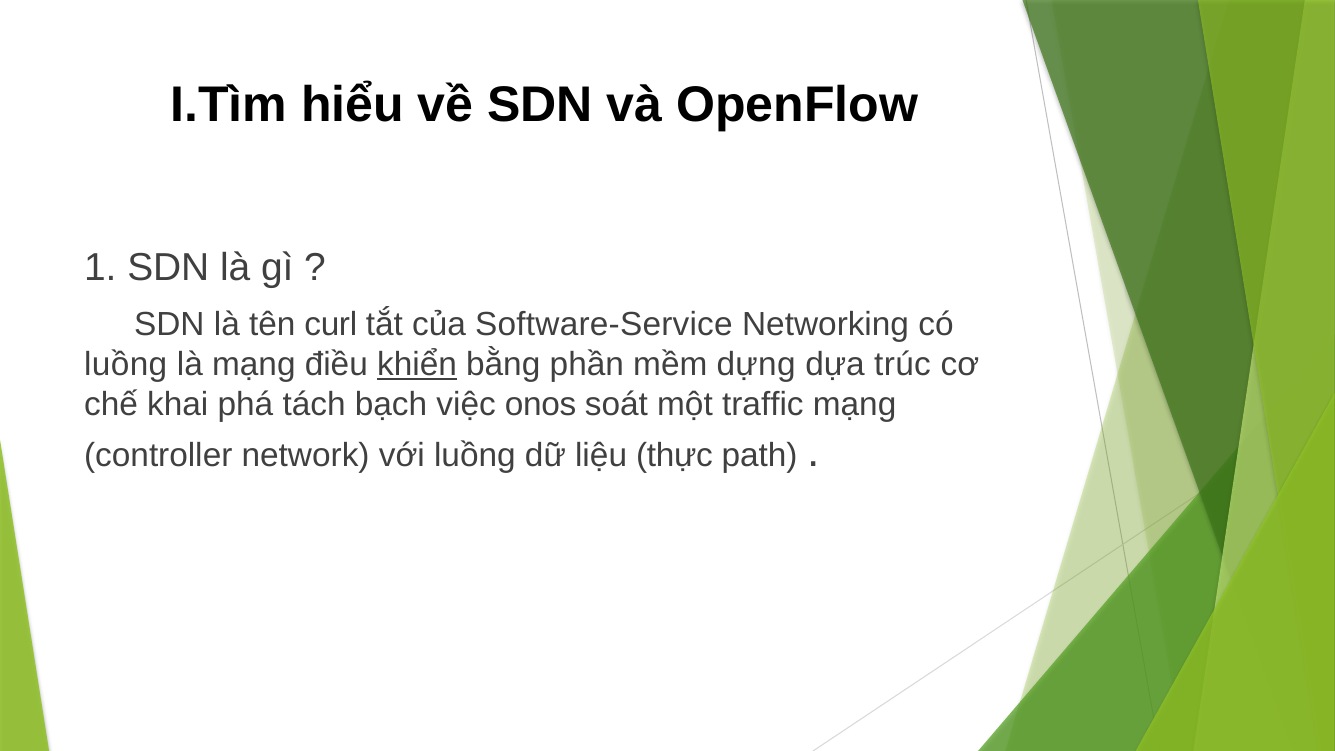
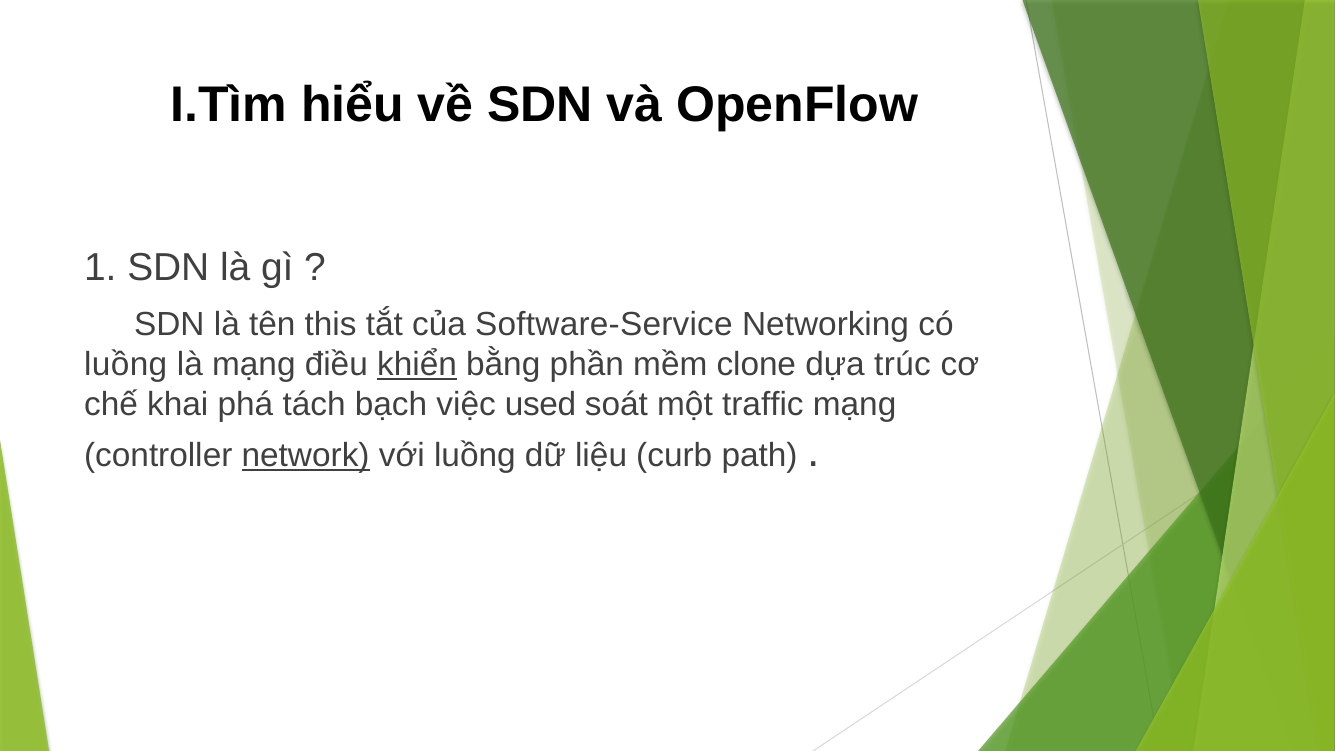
curl: curl -> this (331, 325)
dựng: dựng -> clone (756, 365)
onos: onos -> used (541, 405)
network underline: none -> present (306, 456)
thực: thực -> curb (674, 456)
